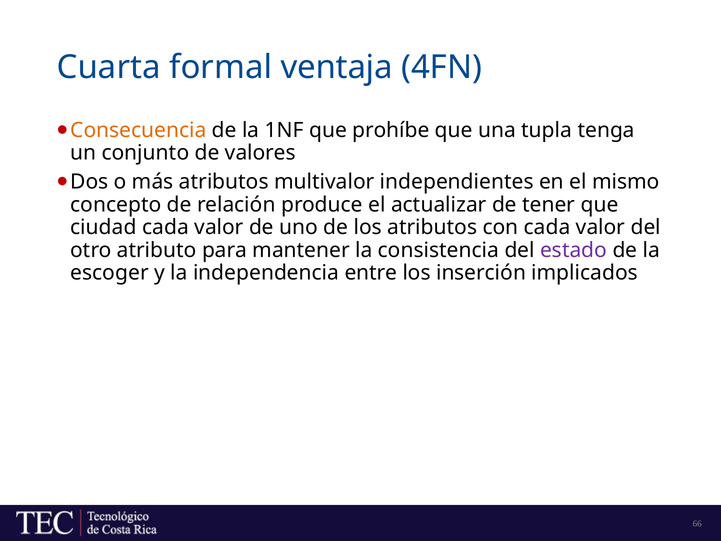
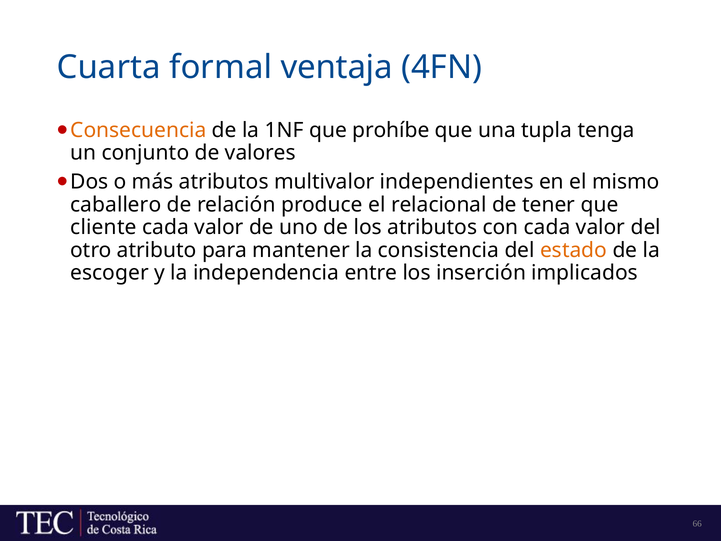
concepto: concepto -> caballero (116, 205)
actualizar: actualizar -> relacional (439, 205)
ciudad: ciudad -> cliente (103, 227)
estado colour: purple -> orange (574, 250)
